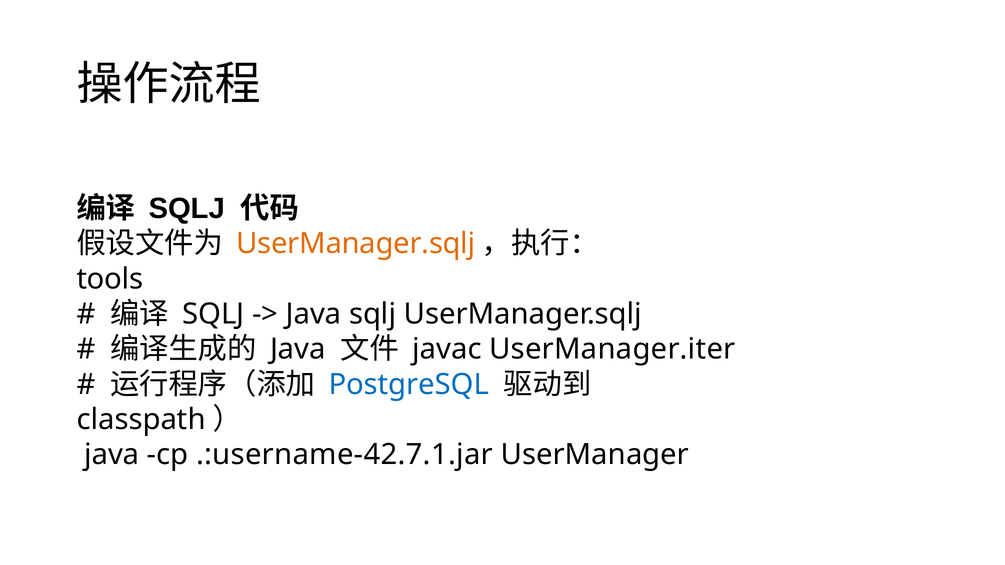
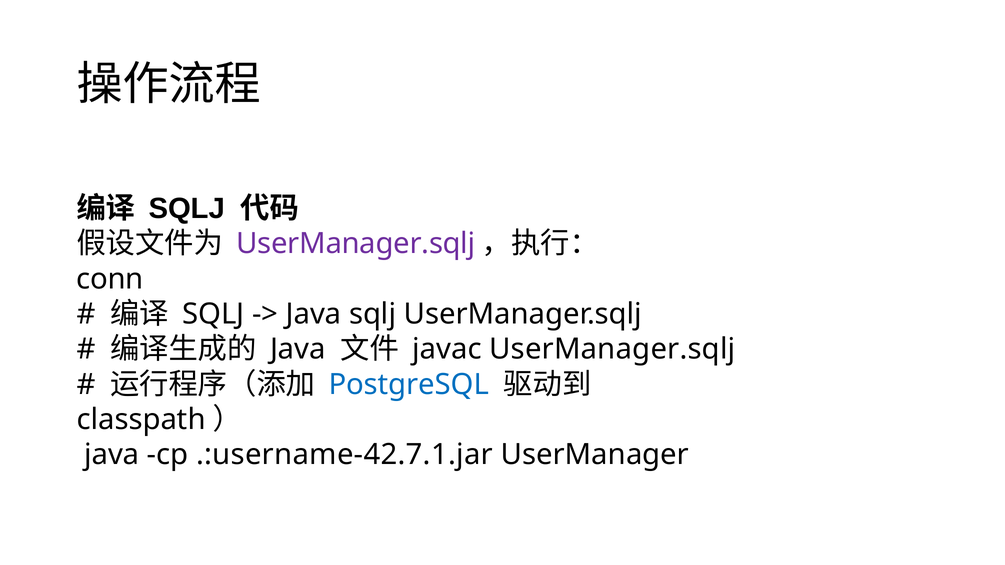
UserManager.sqlj colour: orange -> purple (356, 244)
tools: tools -> conn (110, 279)
javac UserManager.iter: UserManager.iter -> UserManager.sqlj (612, 349)
